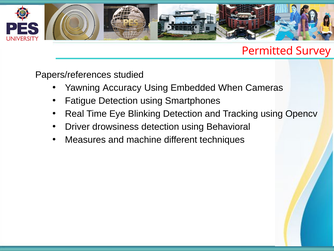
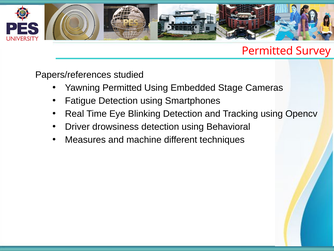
Yawning Accuracy: Accuracy -> Permitted (122, 88)
When: When -> Stage (230, 88)
